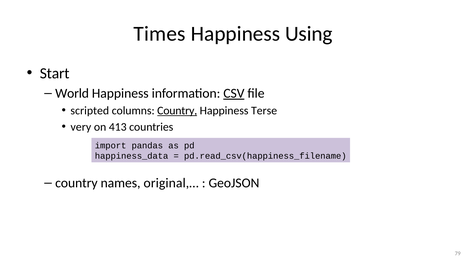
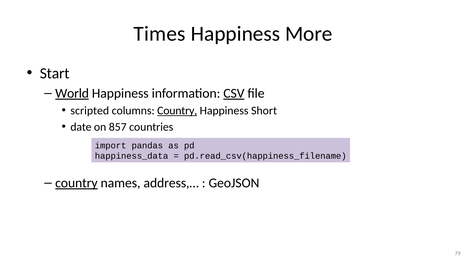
Using: Using -> More (309, 34)
World underline: none -> present (72, 93)
Terse: Terse -> Short (264, 111)
very: very -> date (81, 127)
413: 413 -> 857 (118, 127)
country underline: none -> present (76, 183)
original,…: original,… -> address,… (171, 183)
